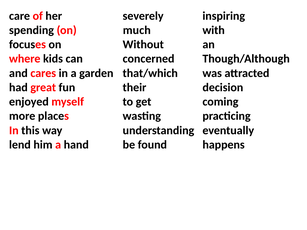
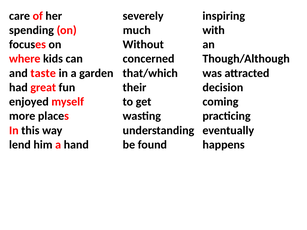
cares: cares -> taste (43, 73)
